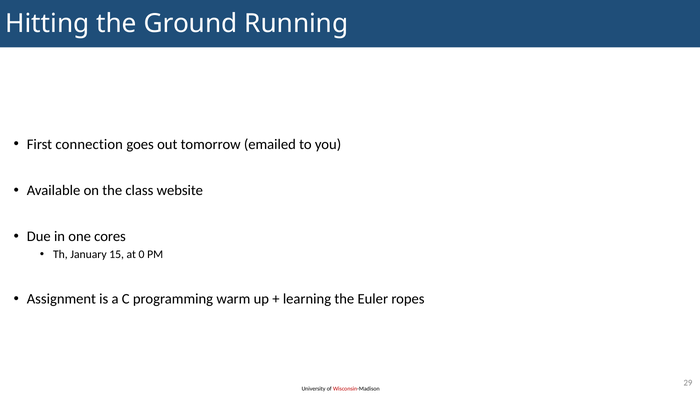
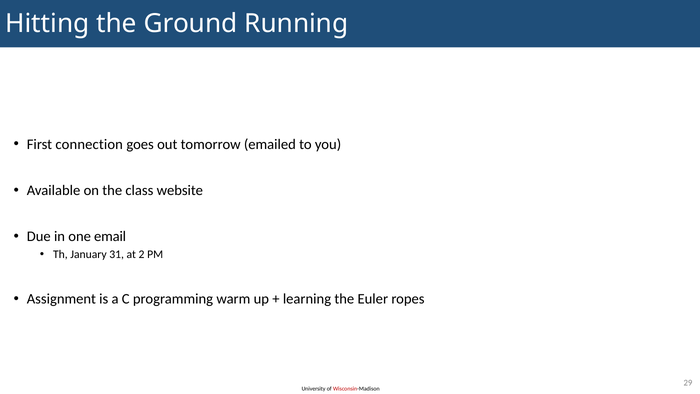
cores: cores -> email (110, 236)
15: 15 -> 31 (117, 254)
0: 0 -> 2 (142, 254)
